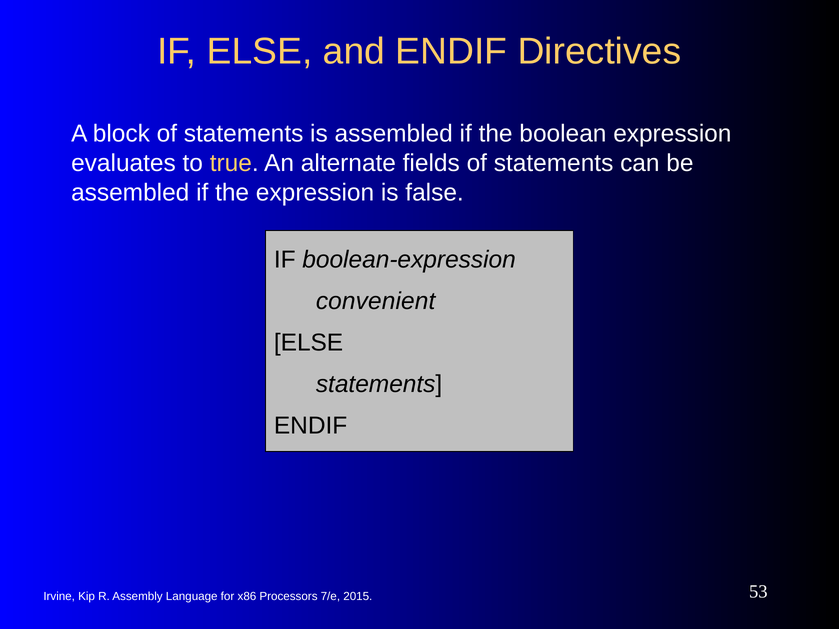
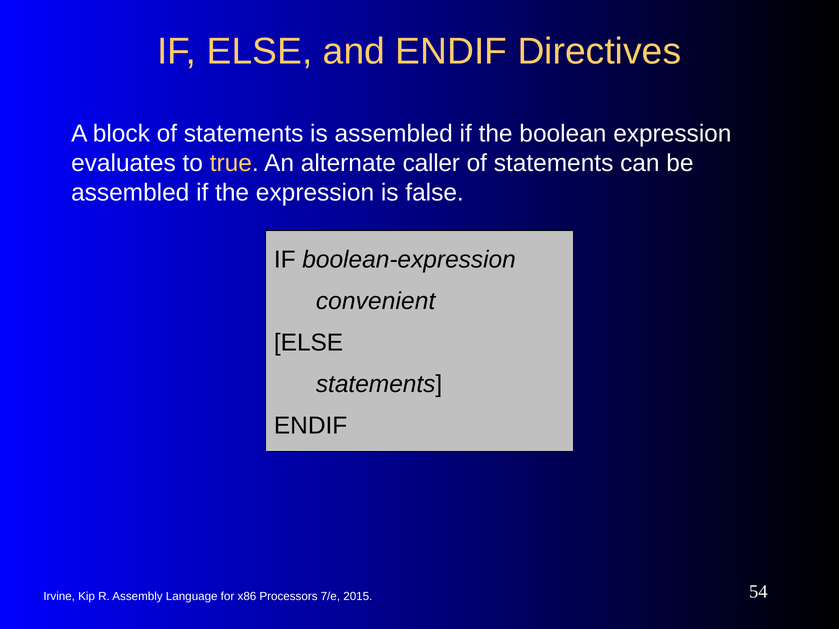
fields: fields -> caller (431, 163)
53: 53 -> 54 (758, 592)
